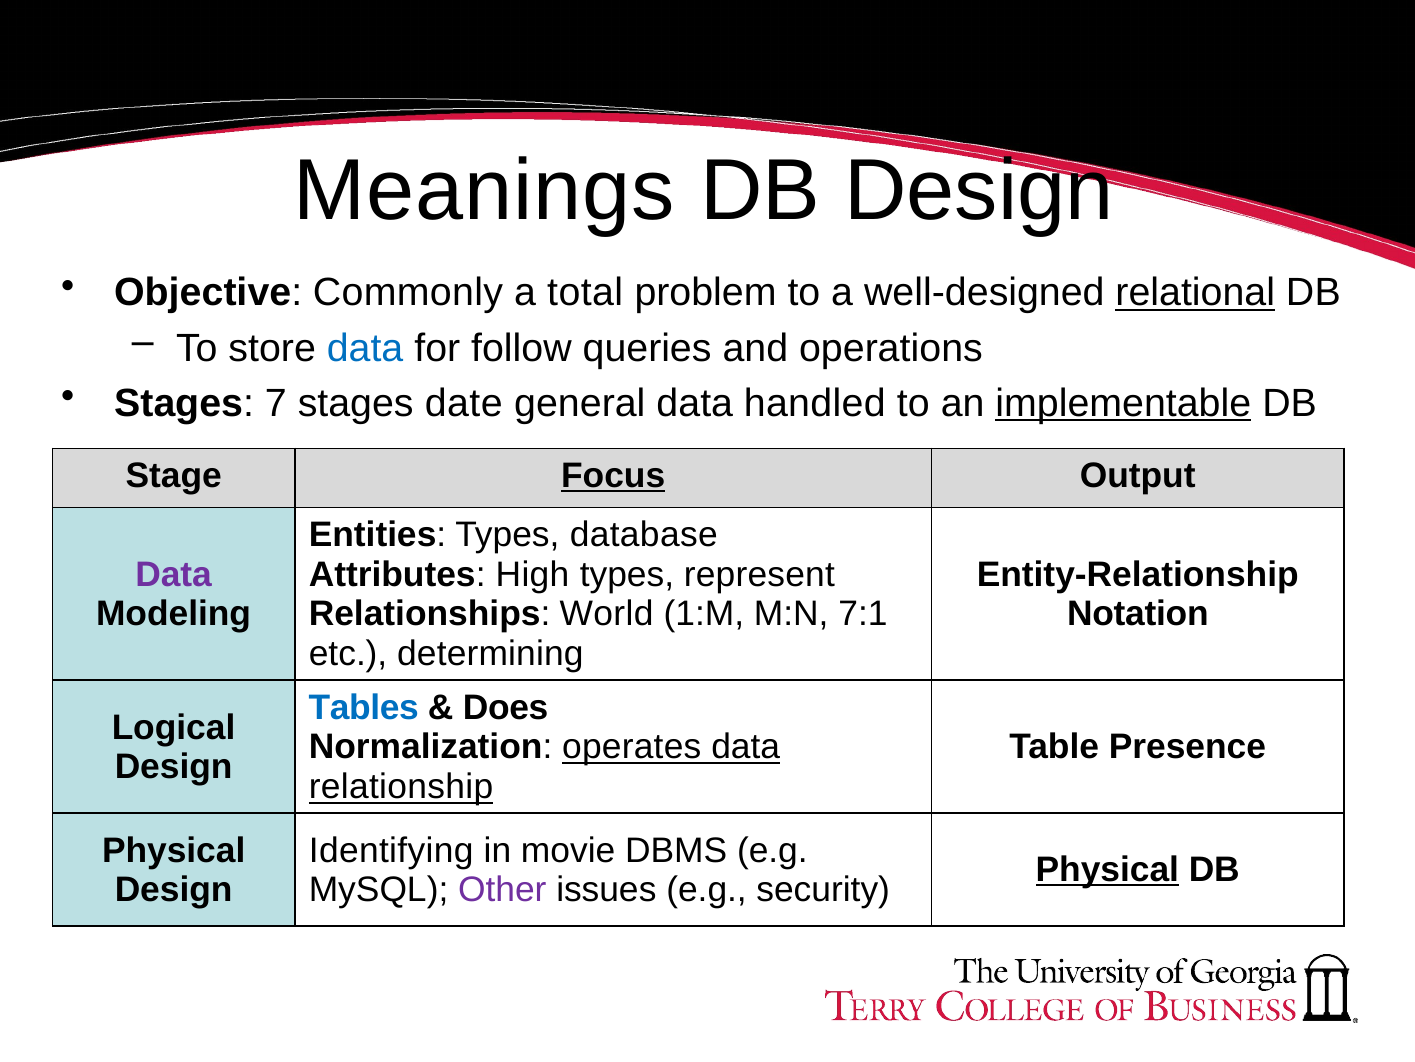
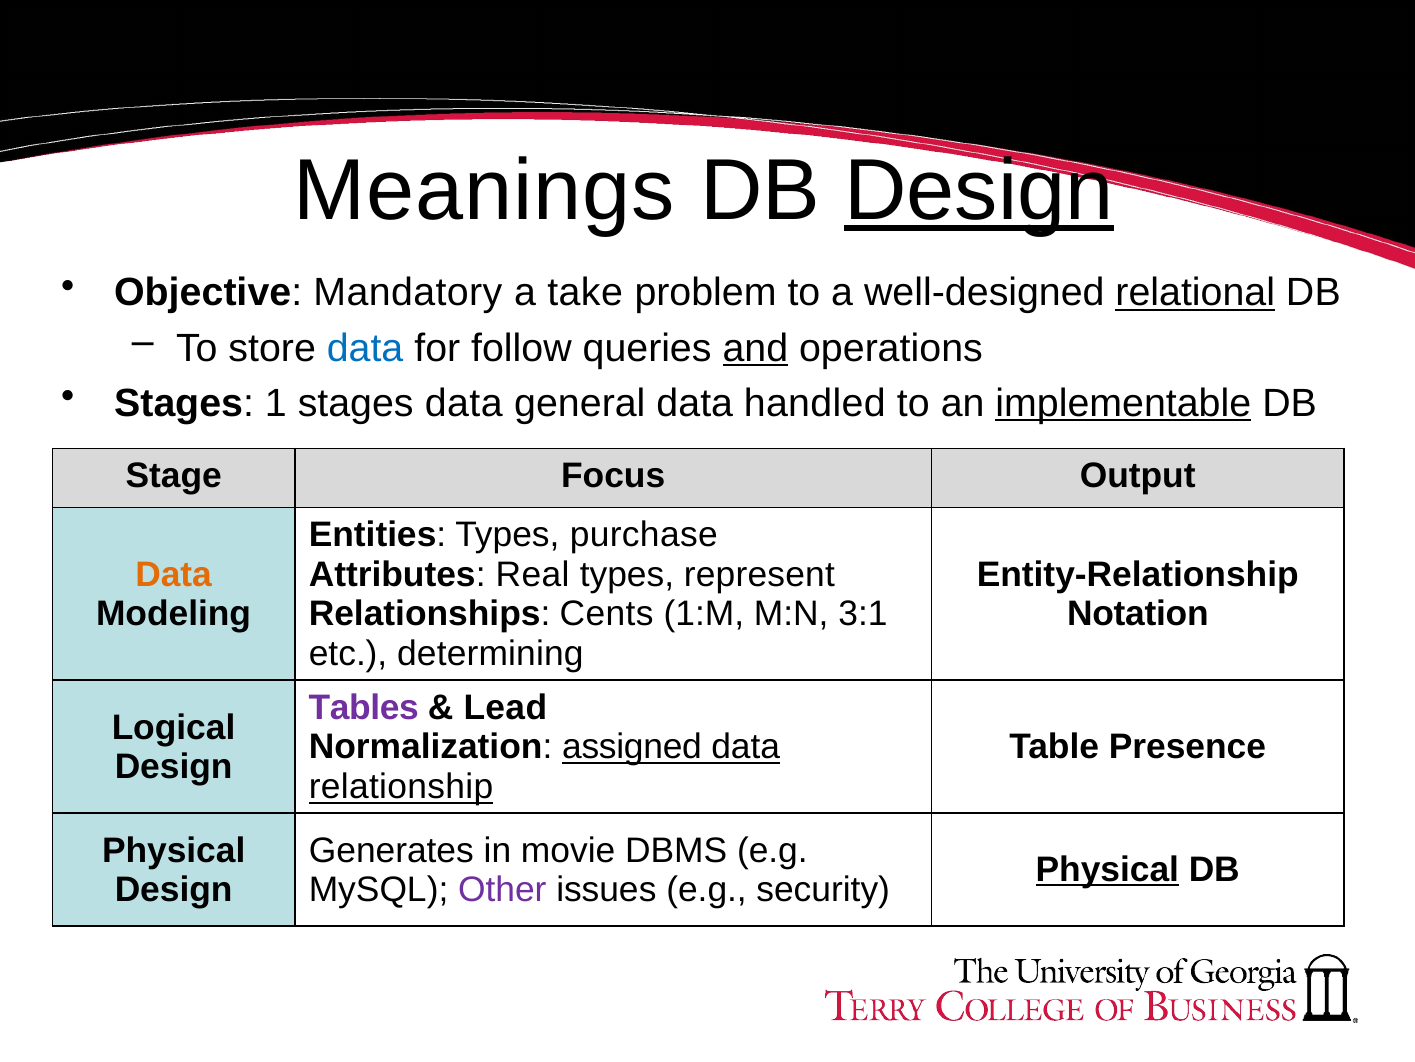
Design underline: none -> present (979, 191)
Commonly: Commonly -> Mandatory (408, 293)
total: total -> take (585, 293)
and underline: none -> present (755, 348)
7: 7 -> 1 (276, 403)
stages date: date -> data (464, 403)
Focus underline: present -> none (613, 476)
database: database -> purchase (644, 534)
Data colour: purple -> orange (174, 574)
High: High -> Real (533, 574)
World: World -> Cents (607, 614)
7:1: 7:1 -> 3:1 (863, 614)
Tables colour: blue -> purple (364, 707)
Does: Does -> Lead (505, 707)
operates: operates -> assigned (632, 747)
Identifying: Identifying -> Generates (391, 850)
